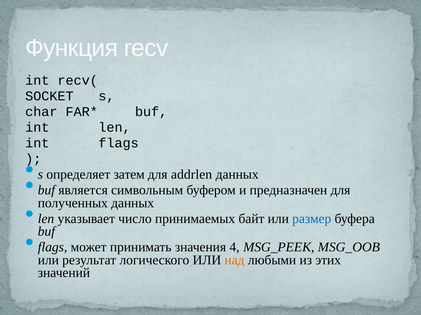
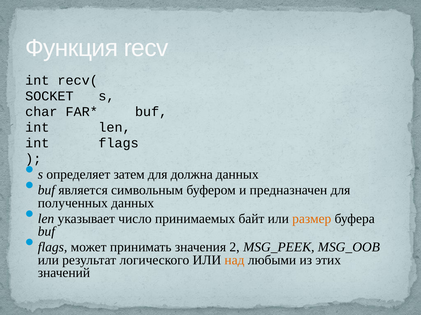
addrlen: addrlen -> должна (192, 175)
размер colour: blue -> orange (312, 219)
4: 4 -> 2 (235, 248)
